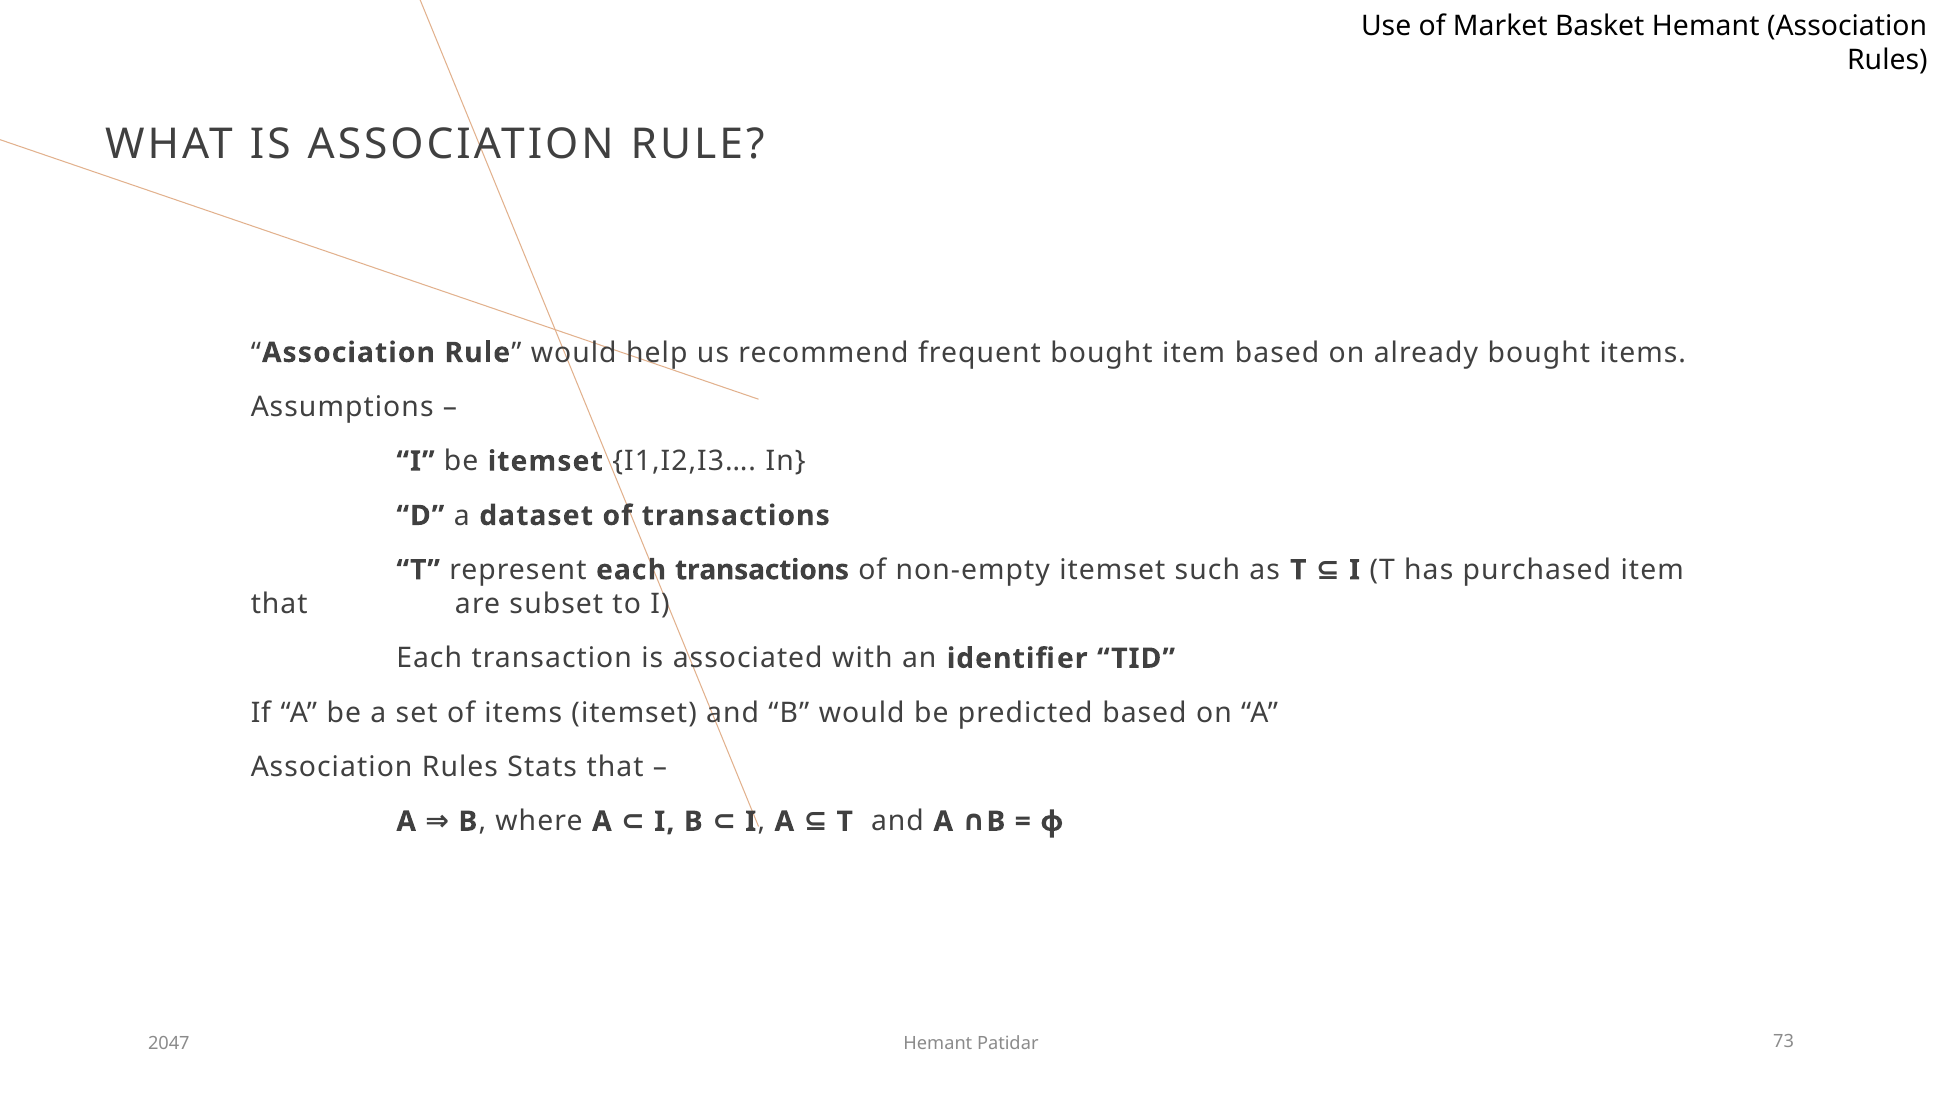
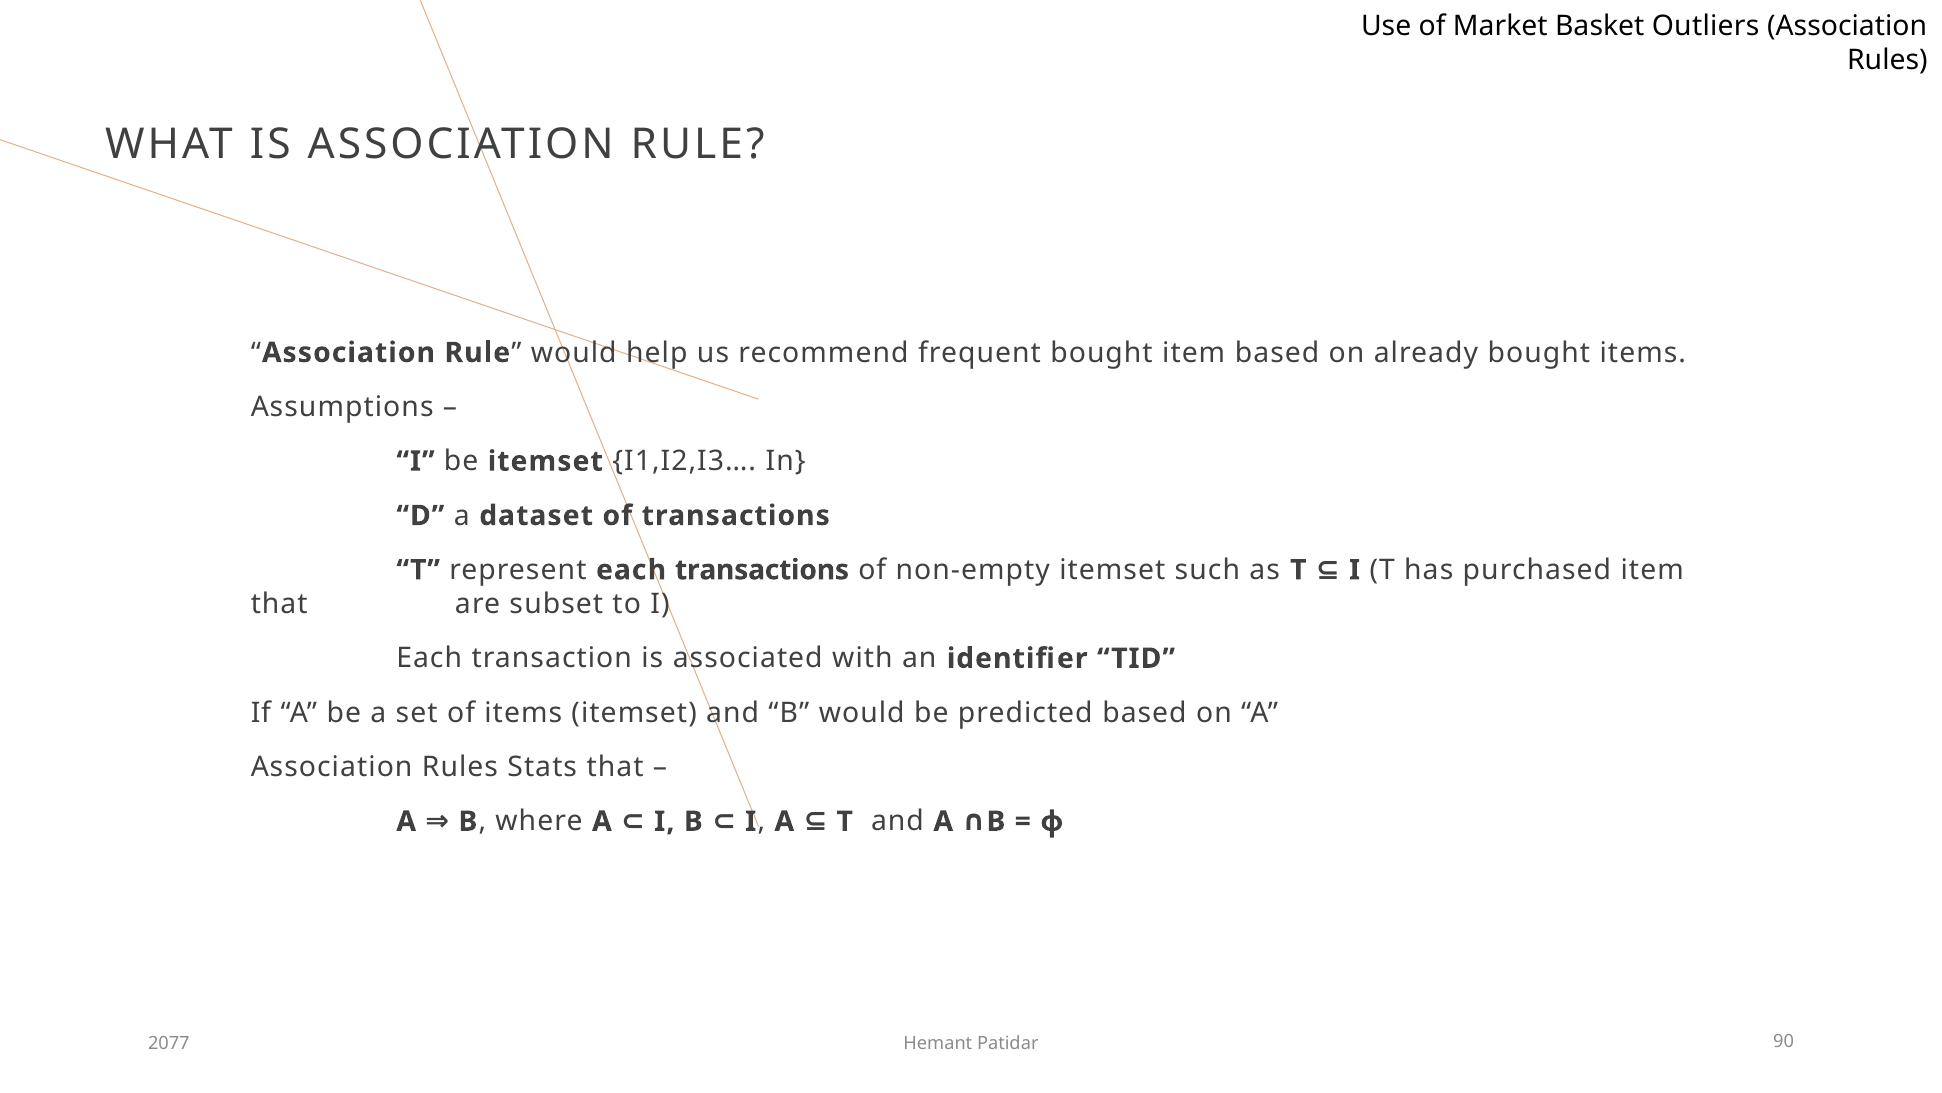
Basket Hemant: Hemant -> Outliers (1706, 26)
2047: 2047 -> 2077 (169, 1043)
73: 73 -> 90 (1784, 1041)
